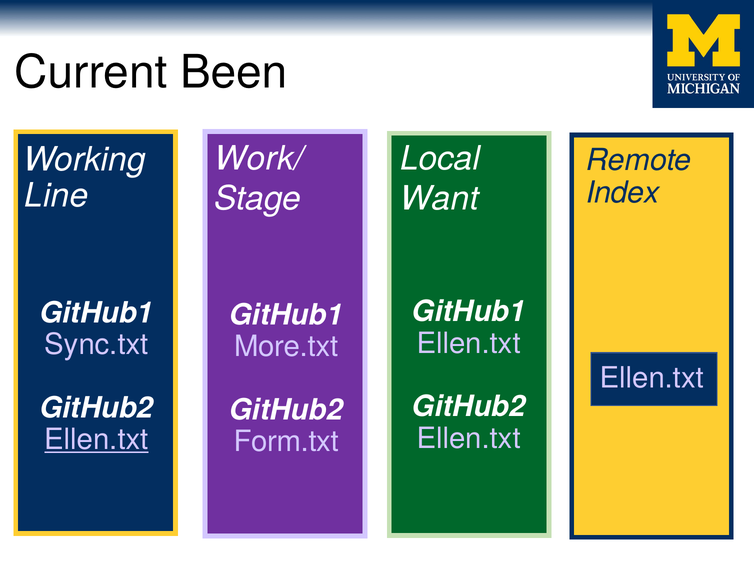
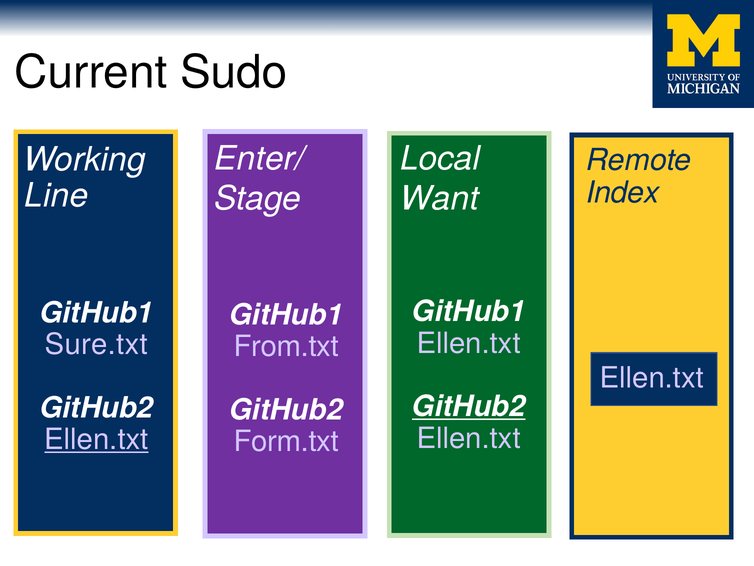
Been: Been -> Sudo (234, 73)
Work/: Work/ -> Enter/ (259, 158)
Sync.txt: Sync.txt -> Sure.txt (96, 344)
More.txt: More.txt -> From.txt (286, 346)
GitHub2 underline: none -> present (469, 406)
